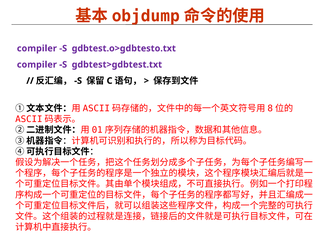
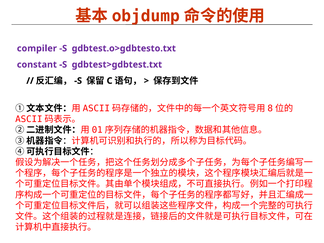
compiler: compiler -> constant (37, 65)
